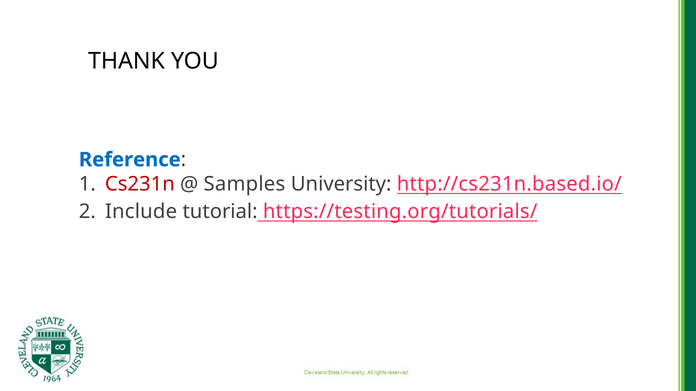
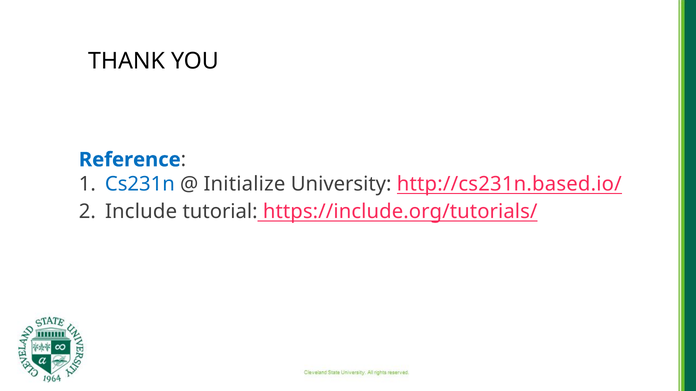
Cs231n colour: red -> blue (140, 184)
Samples: Samples -> Initialize (244, 184)
https://testing.org/tutorials/: https://testing.org/tutorials/ -> https://include.org/tutorials/ (400, 212)
